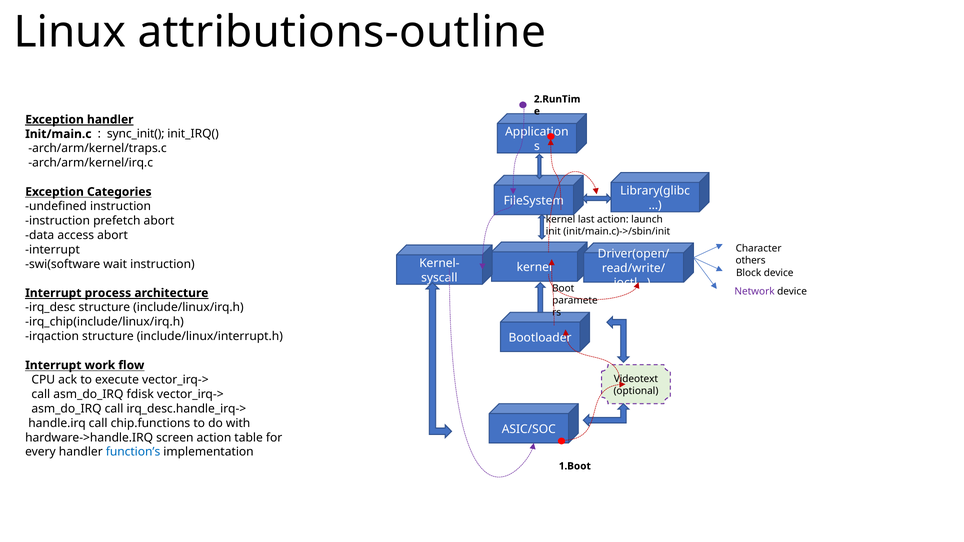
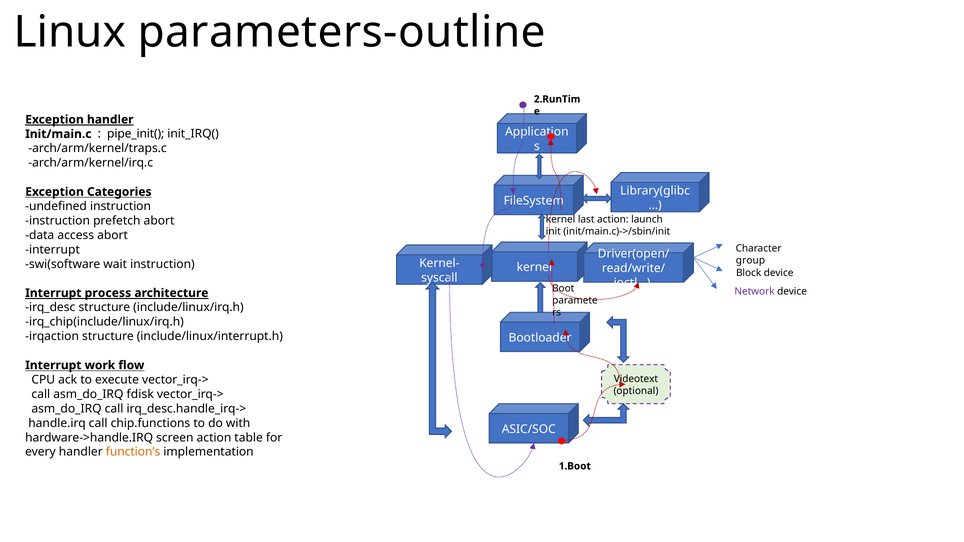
attributions-outline: attributions-outline -> parameters-outline (342, 32)
sync_init(: sync_init( -> pipe_init( (136, 134)
others: others -> group (750, 261)
function’s colour: blue -> orange (133, 452)
